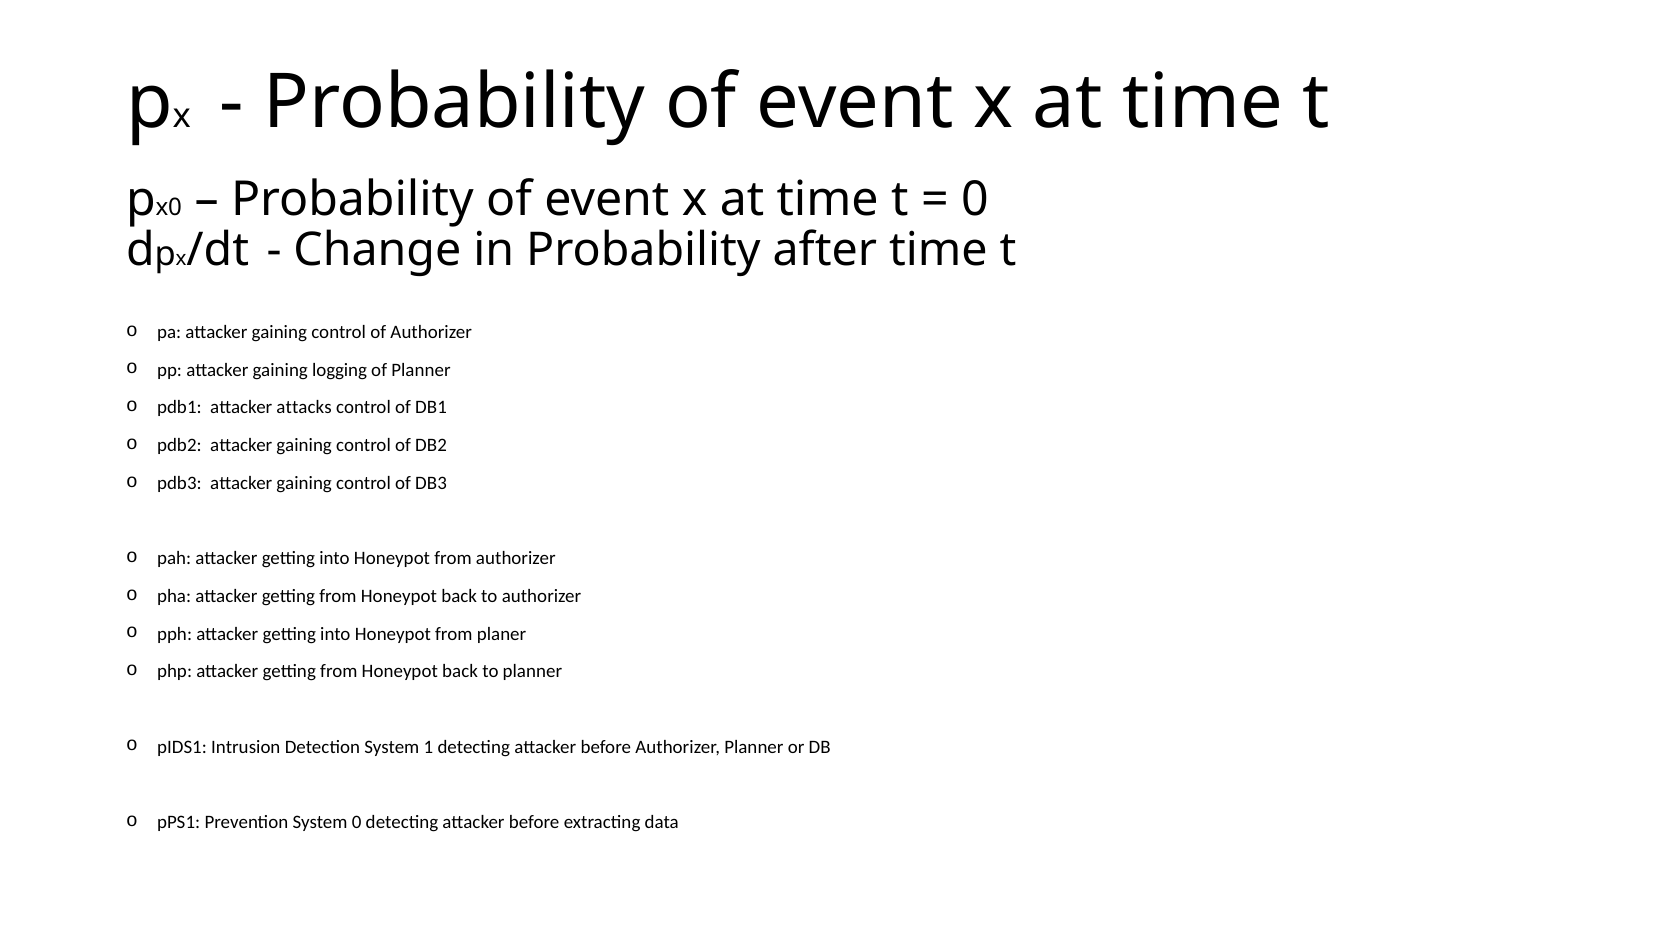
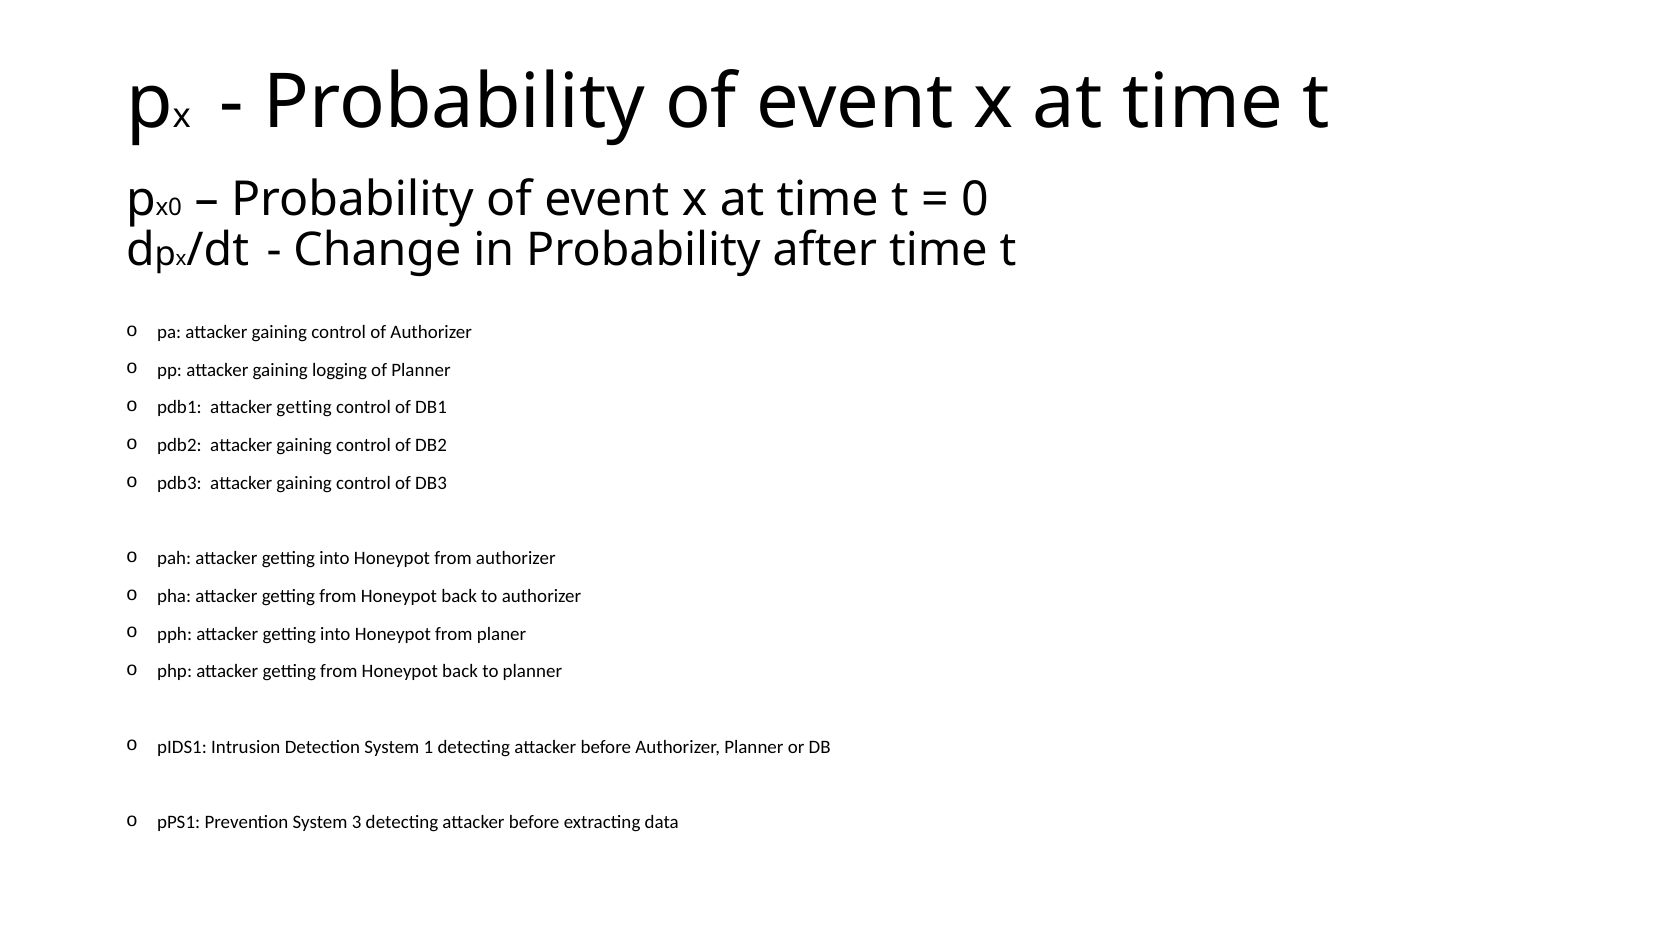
pdb1 attacker attacks: attacks -> getting (304, 408)
System 0: 0 -> 3 (357, 823)
